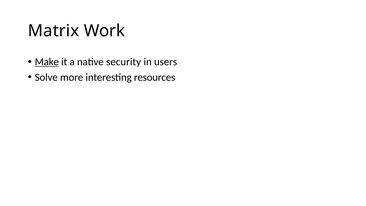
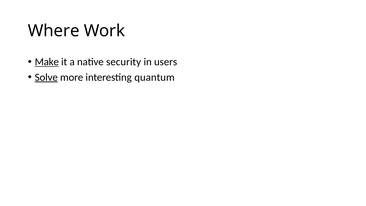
Matrix: Matrix -> Where (54, 31)
Solve underline: none -> present (46, 77)
resources: resources -> quantum (154, 77)
